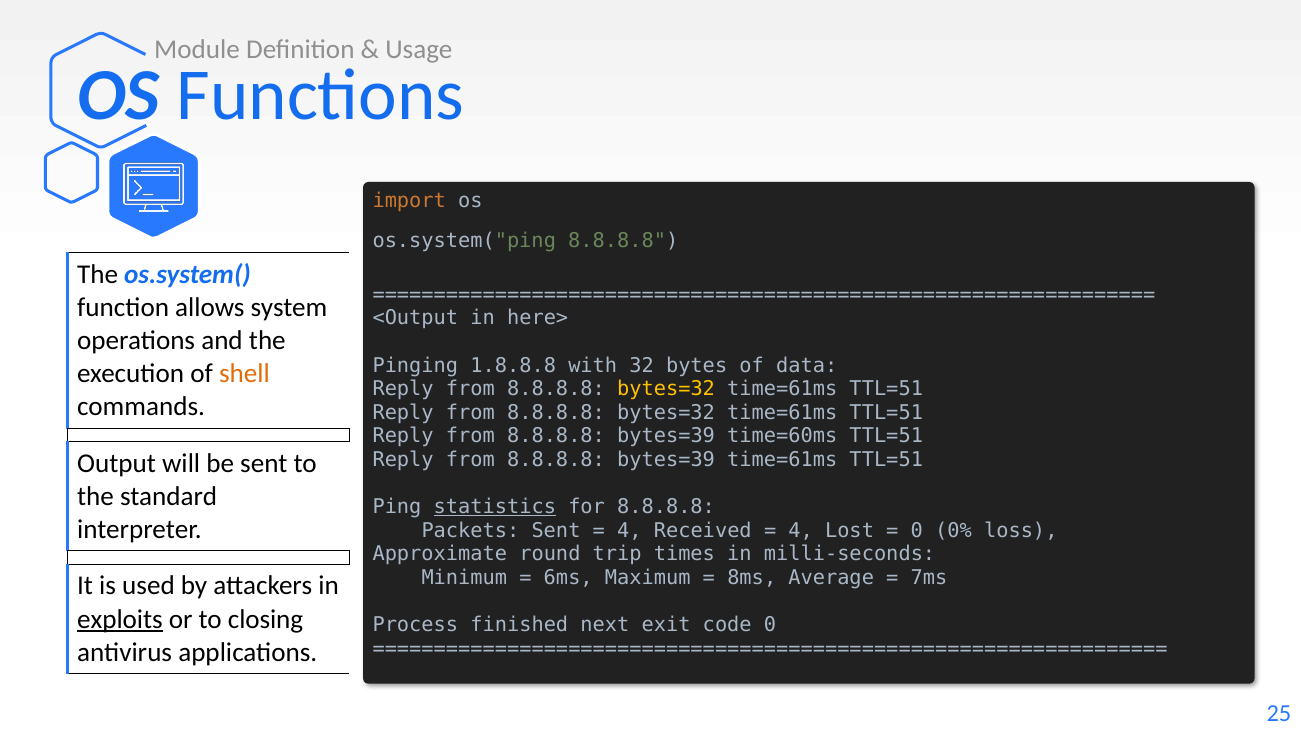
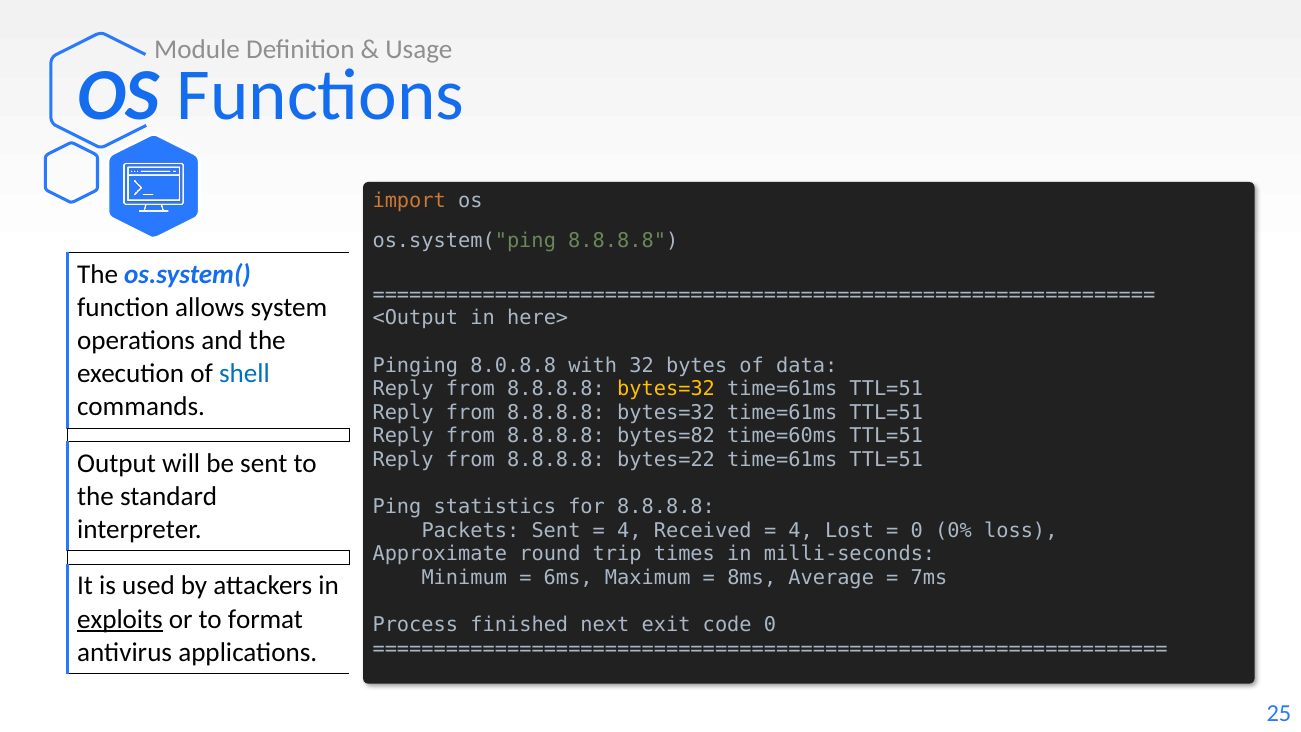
1.8.8.8: 1.8.8.8 -> 8.0.8.8 (513, 365)
shell colour: orange -> blue (244, 374)
bytes=39: bytes=39 -> bytes=82 (666, 436)
bytes=39: bytes=39 -> bytes=22 (666, 460)
statistics underline: present -> none (495, 507)
closing: closing -> format (266, 619)
